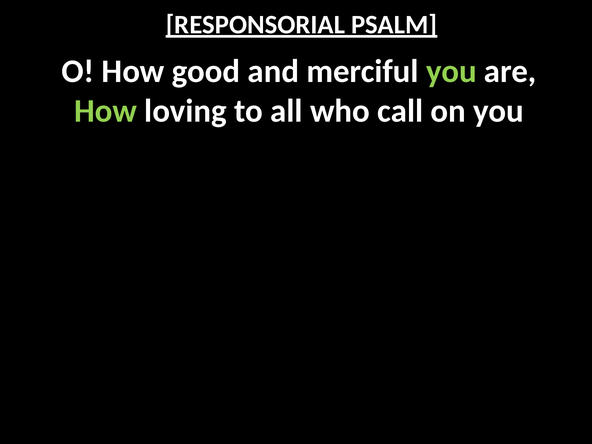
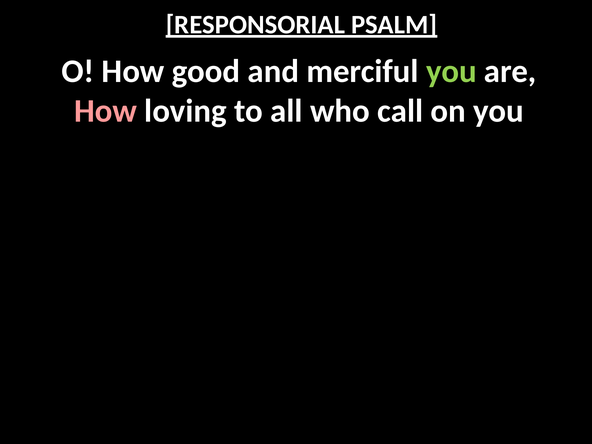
How colour: light green -> pink (106, 111)
